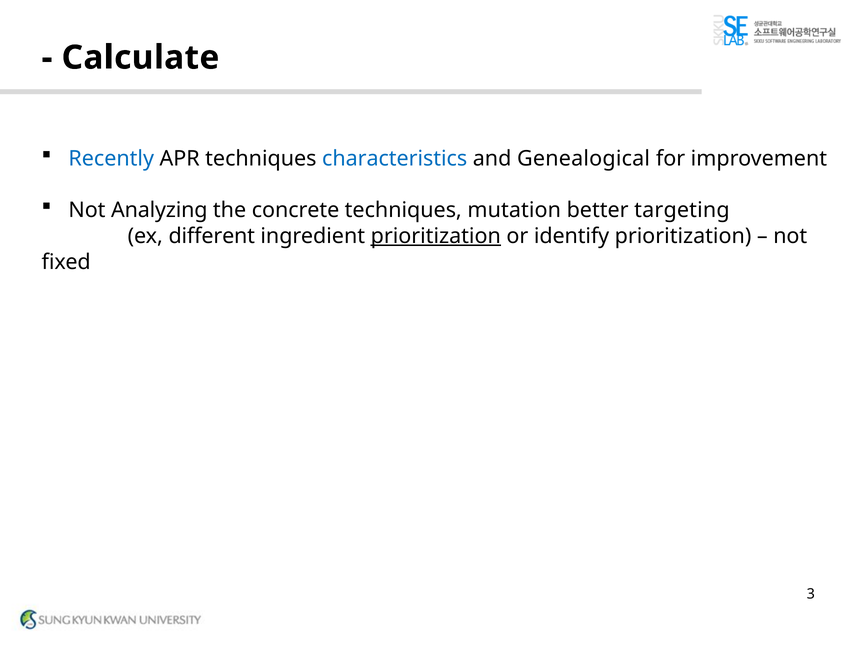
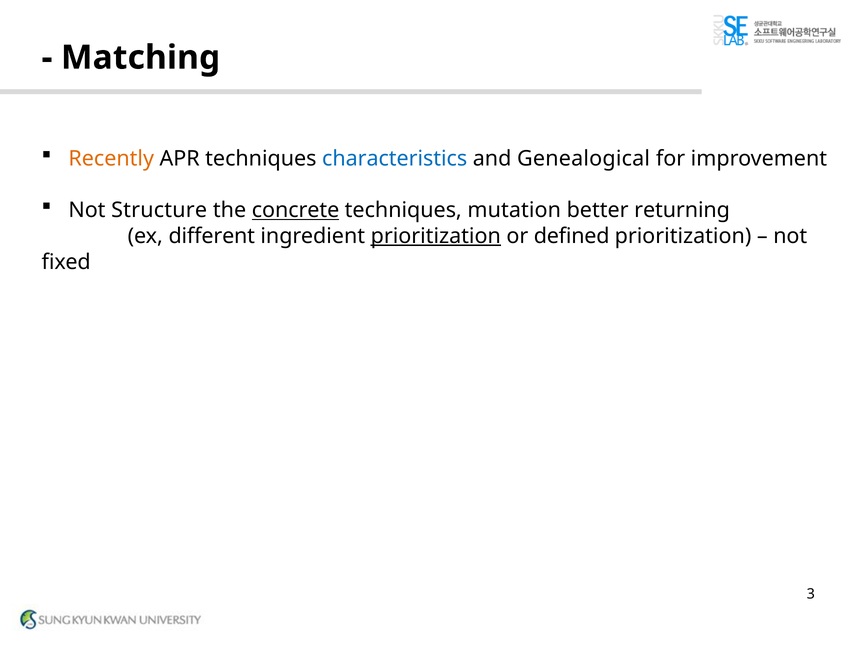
Calculate: Calculate -> Matching (141, 58)
Recently colour: blue -> orange (111, 158)
Analyzing: Analyzing -> Structure (159, 210)
concrete underline: none -> present (296, 210)
targeting: targeting -> returning (682, 210)
identify: identify -> defined (572, 236)
